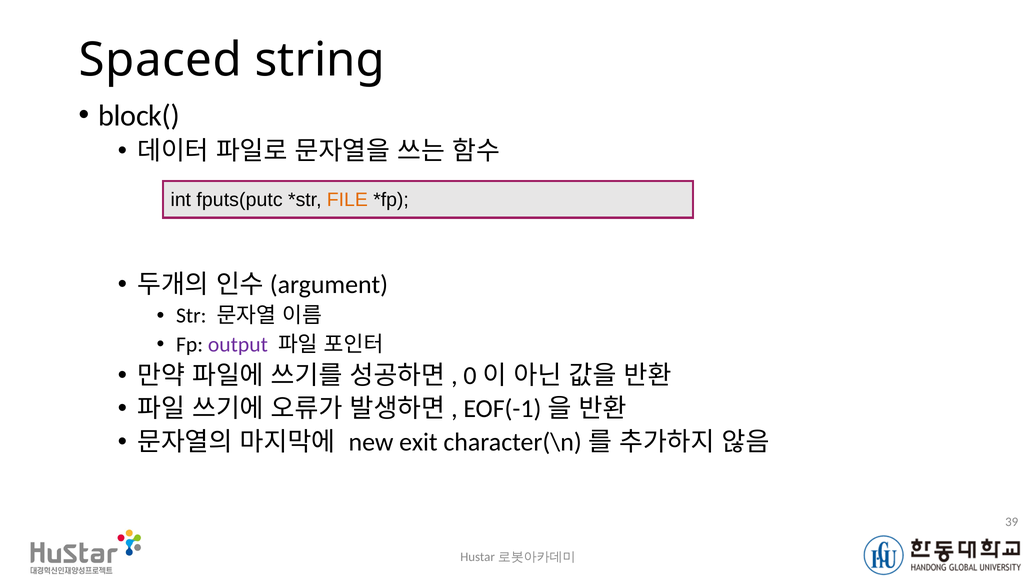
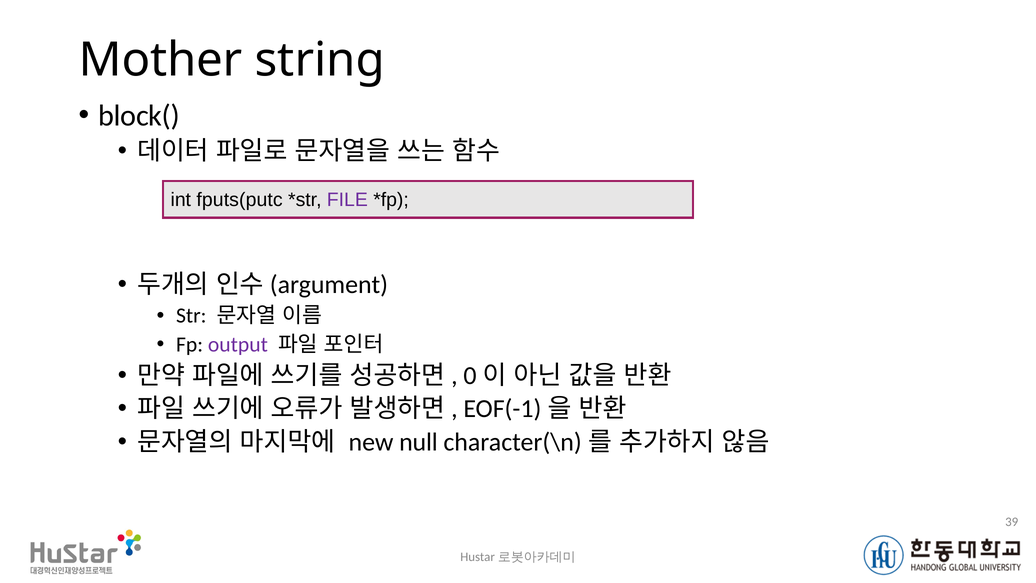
Spaced: Spaced -> Mother (161, 60)
FILE colour: orange -> purple (347, 200)
exit: exit -> null (418, 442)
